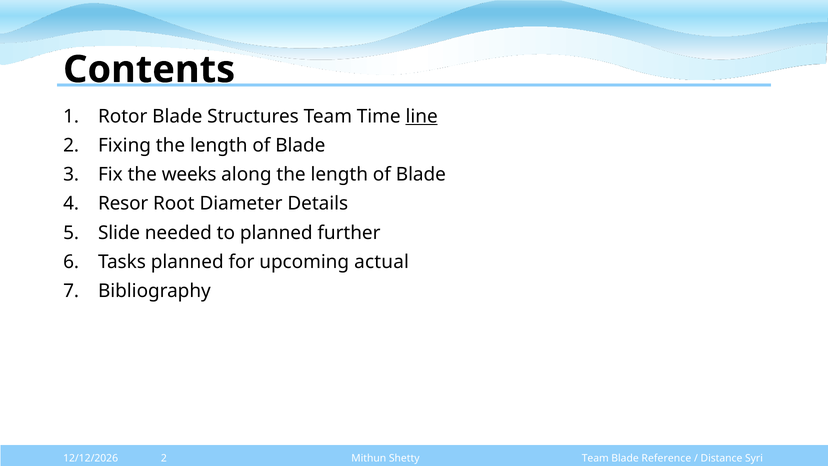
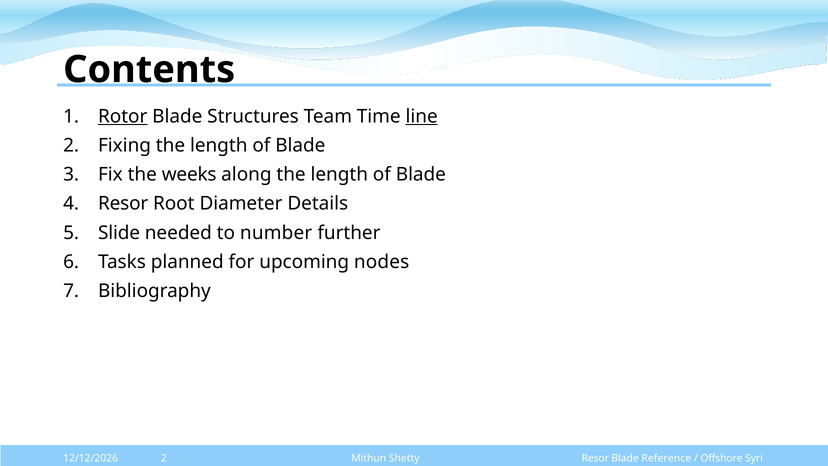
Rotor underline: none -> present (123, 116)
to planned: planned -> number (276, 233)
actual: actual -> nodes (382, 262)
Team: Team -> Resor (595, 458)
Distance: Distance -> Offshore (722, 458)
